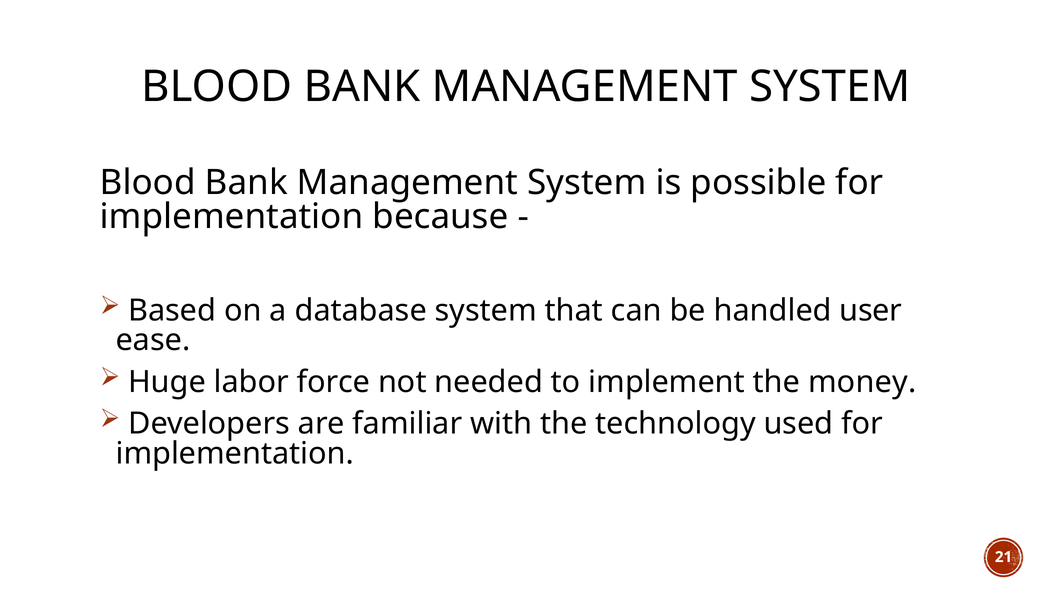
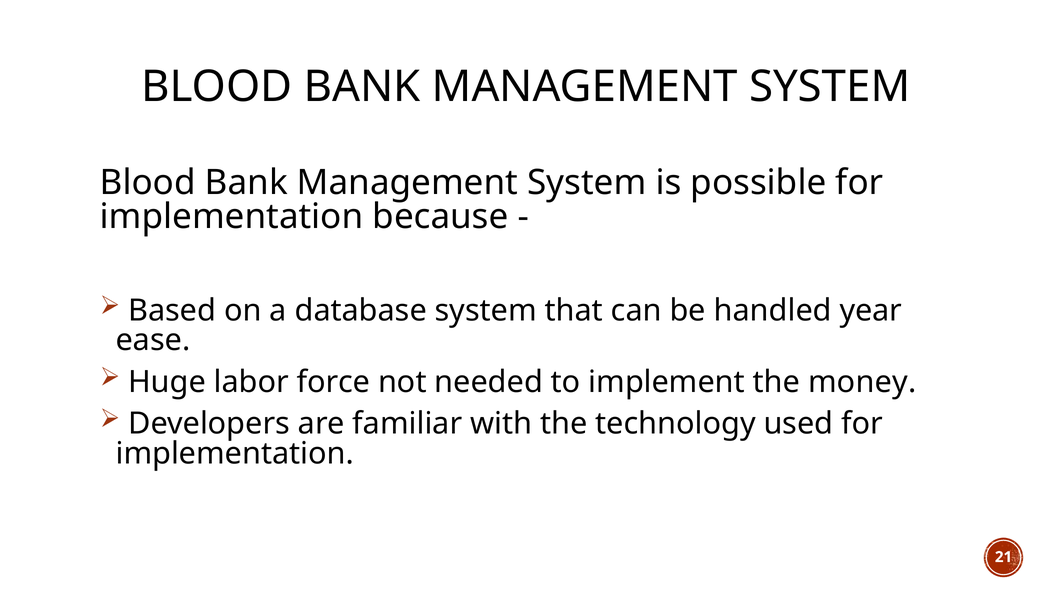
user: user -> year (871, 310)
